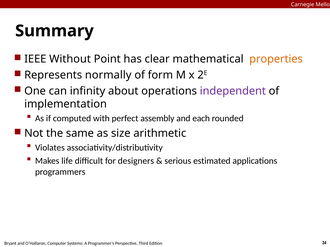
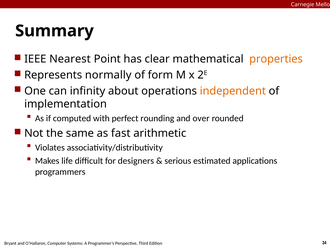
Without: Without -> Nearest (70, 59)
independent colour: purple -> orange (233, 91)
assembly: assembly -> rounding (157, 119)
each: each -> over (201, 119)
size: size -> fast (121, 134)
